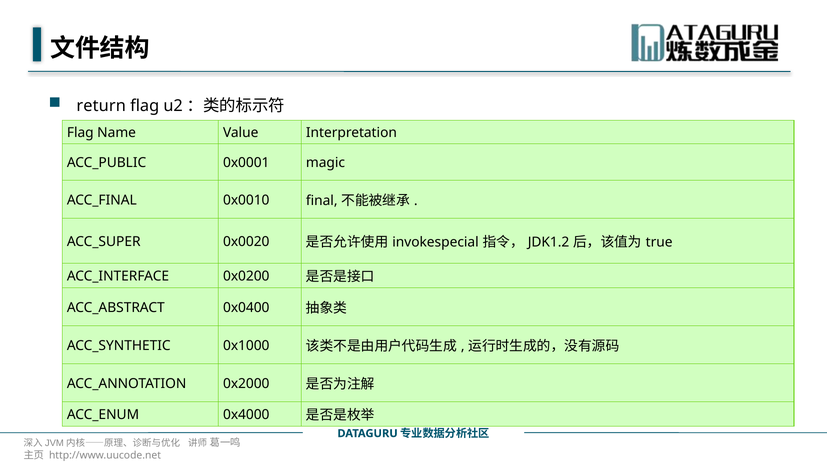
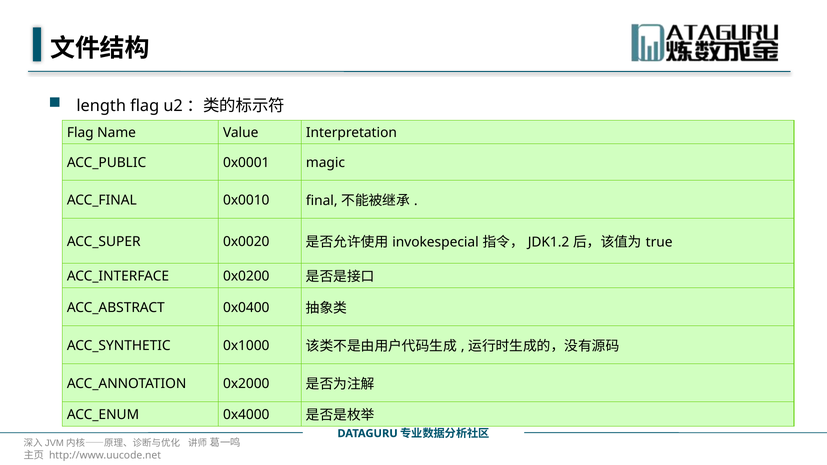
return: return -> length (101, 106)
